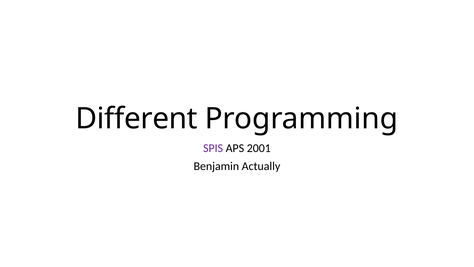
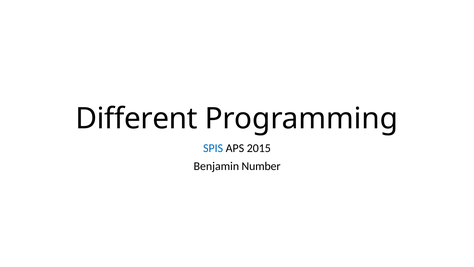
SPIS colour: purple -> blue (213, 148)
2001: 2001 -> 2015 (259, 148)
Actually: Actually -> Number (261, 166)
